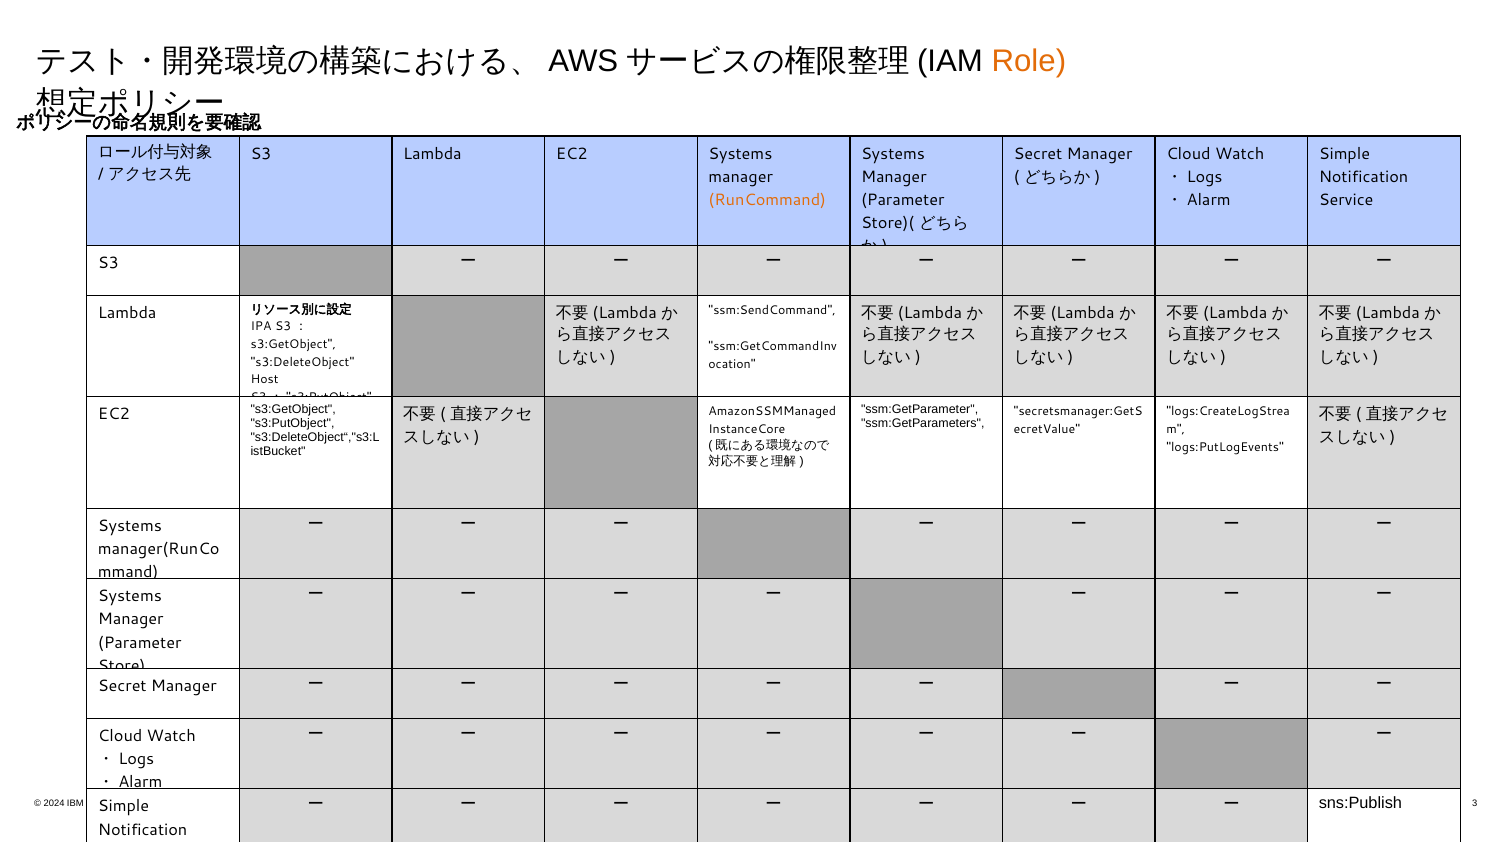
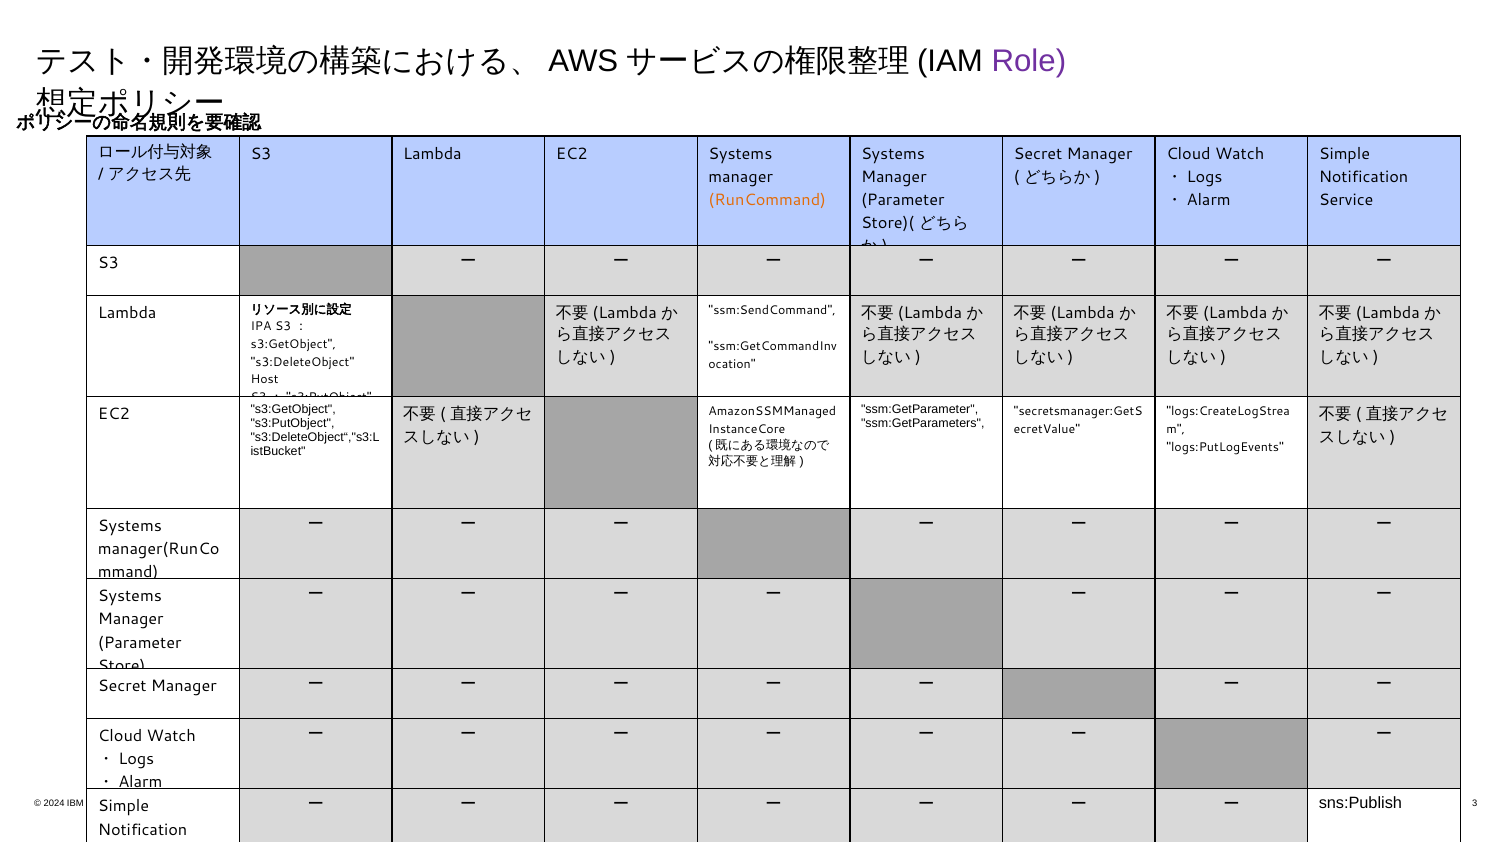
Role colour: orange -> purple (1029, 62)
